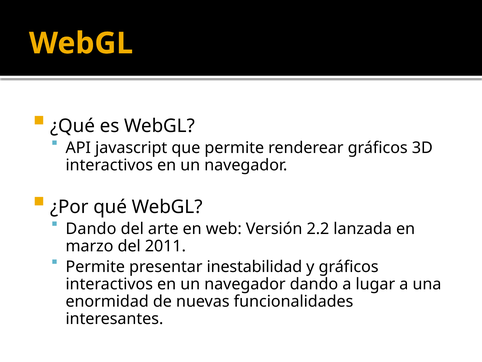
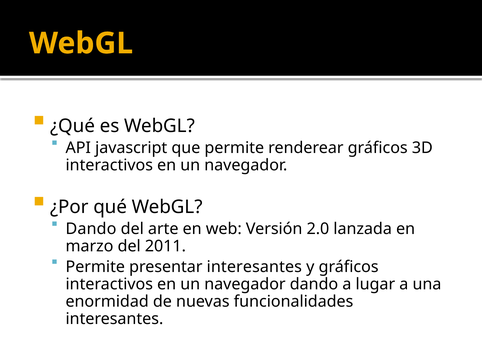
2.2: 2.2 -> 2.0 (318, 228)
presentar inestabilidad: inestabilidad -> interesantes (254, 266)
